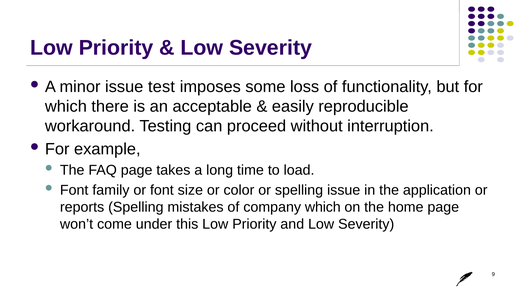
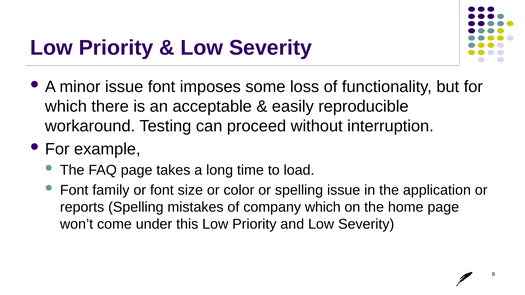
issue test: test -> font (162, 87)
